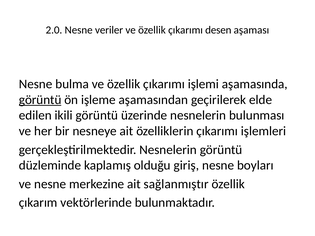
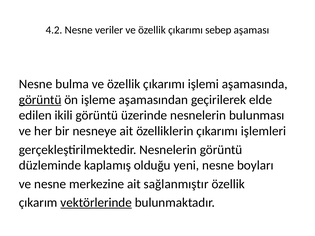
2.0: 2.0 -> 4.2 (54, 30)
desen: desen -> sebep (218, 30)
giriş: giriş -> yeni (186, 166)
vektörlerinde underline: none -> present (96, 203)
